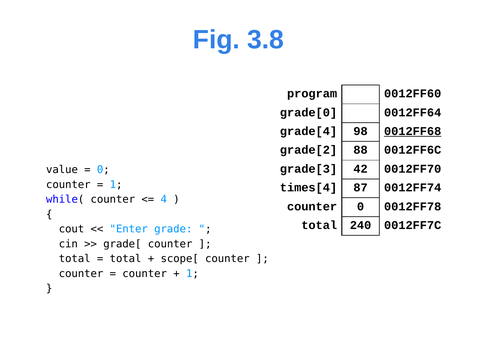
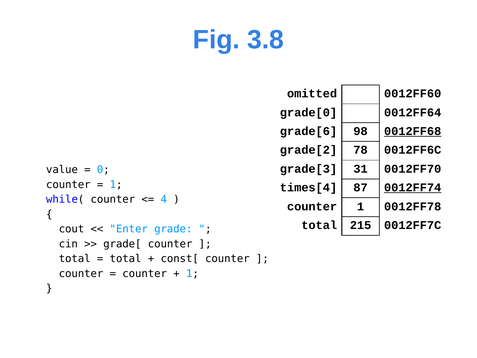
program: program -> omitted (312, 94)
grade[4: grade[4 -> grade[6 (308, 131)
88: 88 -> 78 (361, 150)
42: 42 -> 31 (361, 169)
0012FF74 underline: none -> present (413, 187)
counter 0: 0 -> 1 (361, 206)
240: 240 -> 215 (361, 225)
scope[: scope[ -> const[ (180, 259)
